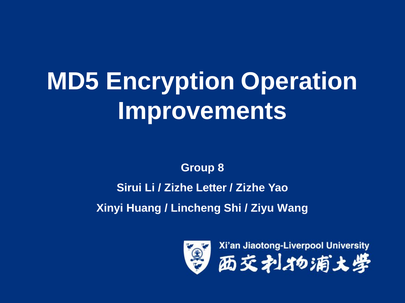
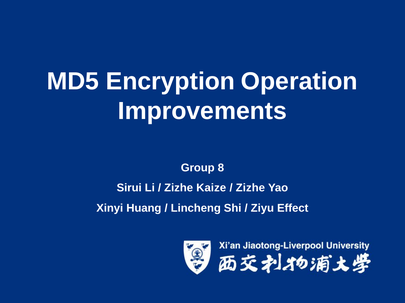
Letter: Letter -> Kaize (211, 188)
Wang: Wang -> Effect (293, 209)
